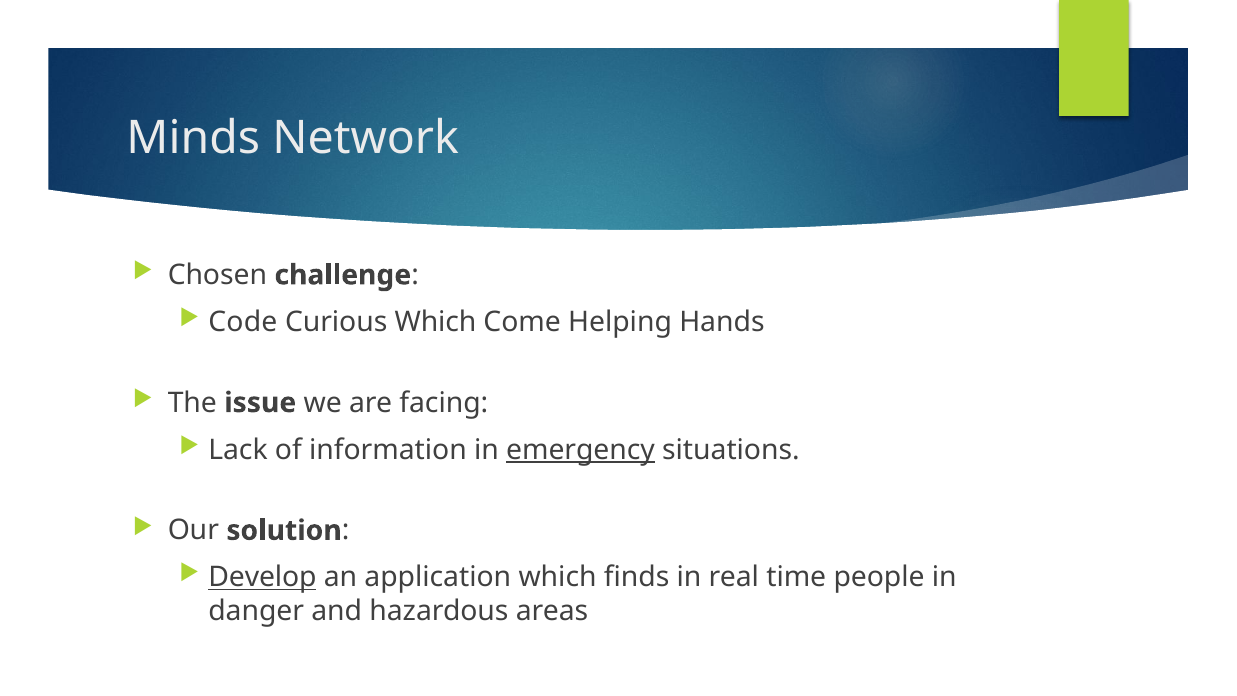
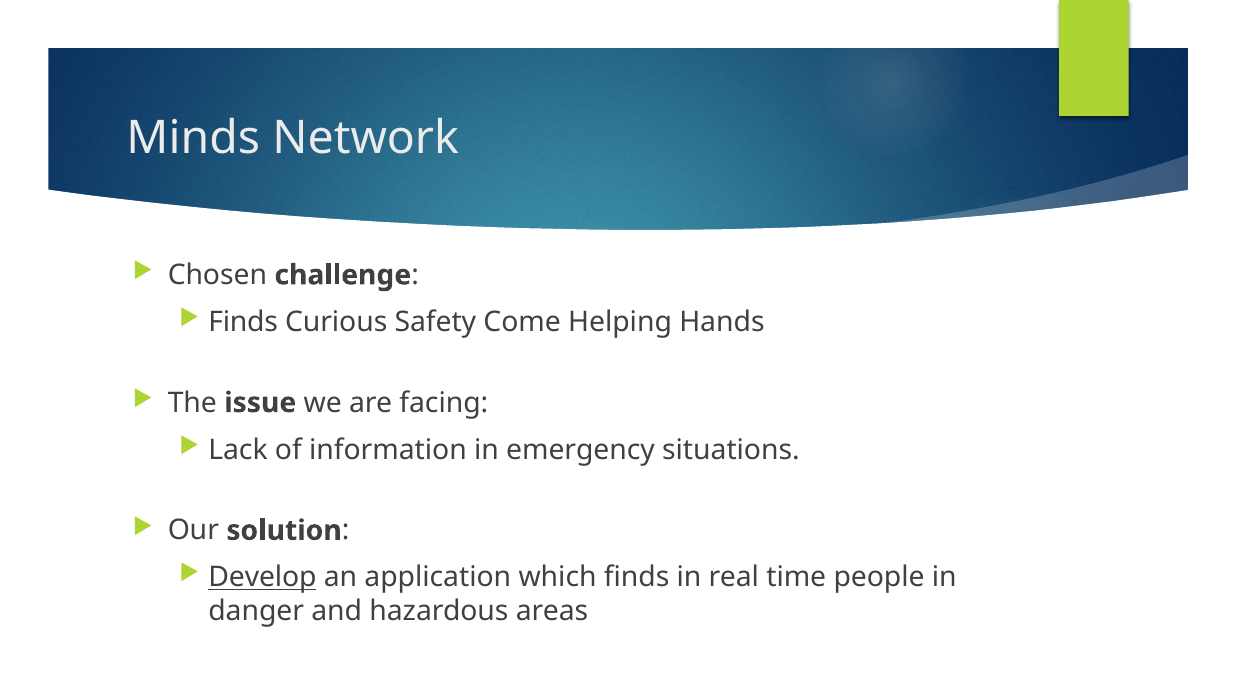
Code: Code -> Finds (243, 322)
Curious Which: Which -> Safety (435, 322)
emergency underline: present -> none (581, 450)
